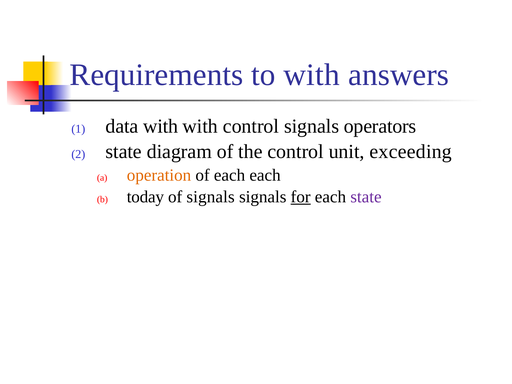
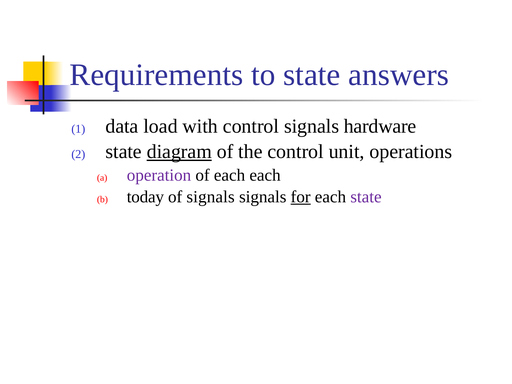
to with: with -> state (312, 75)
data with: with -> load (161, 126)
operators: operators -> hardware (380, 126)
diagram underline: none -> present (179, 152)
exceeding: exceeding -> operations (411, 152)
operation colour: orange -> purple (159, 175)
